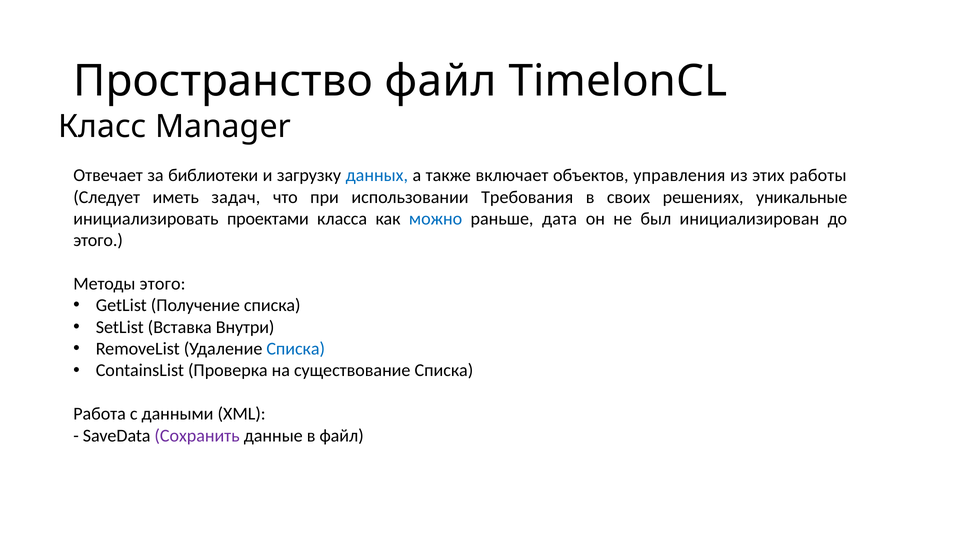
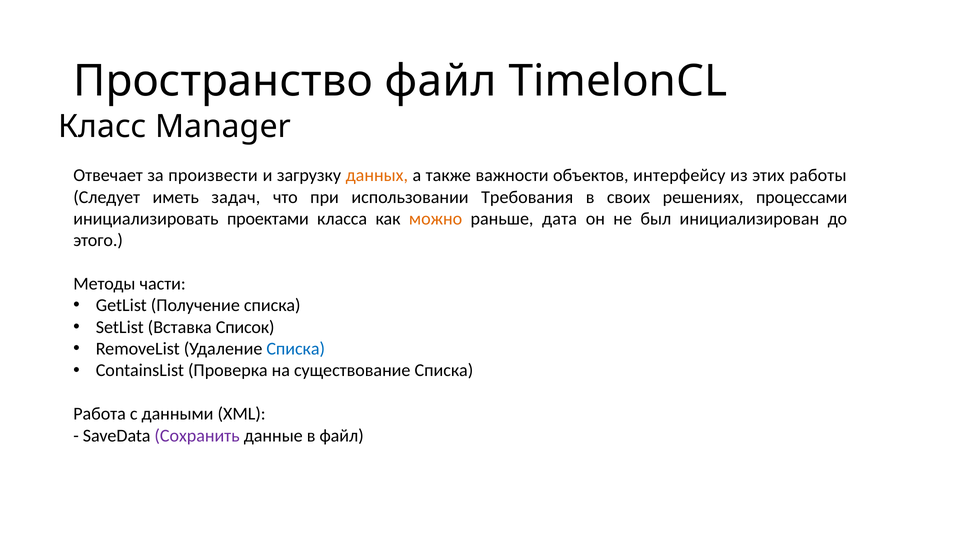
библиотеки: библиотеки -> произвести (213, 175)
данных colour: blue -> orange (377, 175)
включает: включает -> важности (512, 175)
управления: управления -> интерфейсу (679, 175)
уникальные: уникальные -> процессами (802, 197)
можно colour: blue -> orange (436, 219)
Методы этого: этого -> части (163, 284)
Внутри: Внутри -> Список (245, 327)
